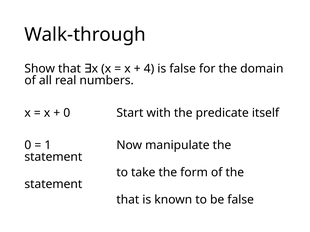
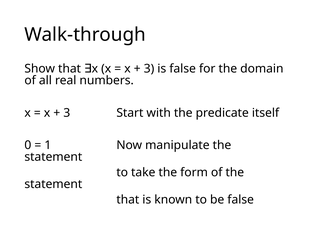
4: 4 -> 3 (149, 69)
0: 0 -> 3 (67, 113)
